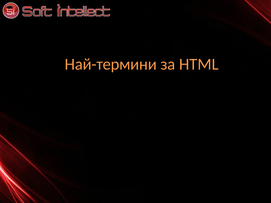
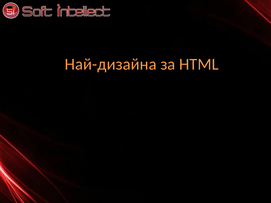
Най-термини: Най-термини -> Най-дизайна (111, 64)
